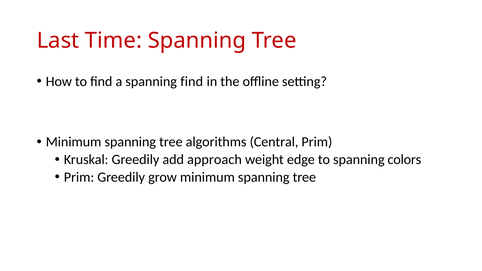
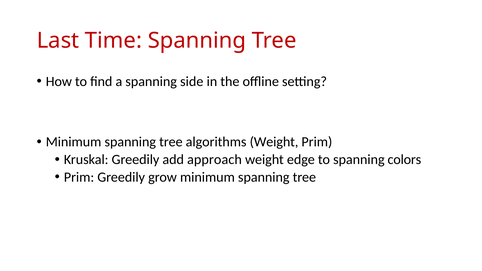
spanning find: find -> side (192, 81)
algorithms Central: Central -> Weight (274, 142)
